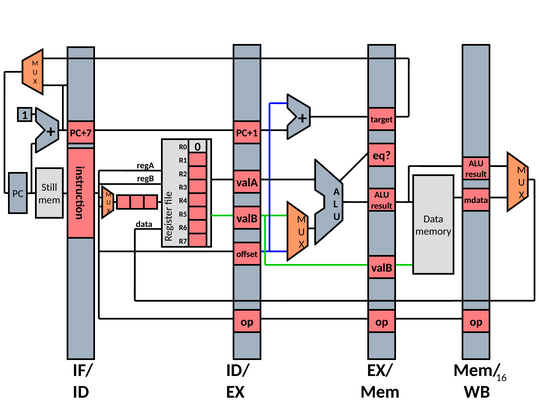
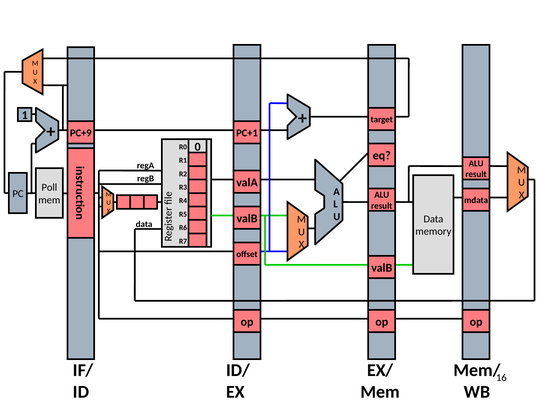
PC+7: PC+7 -> PC+9 (81, 133)
Still: Still -> Poll (49, 188)
